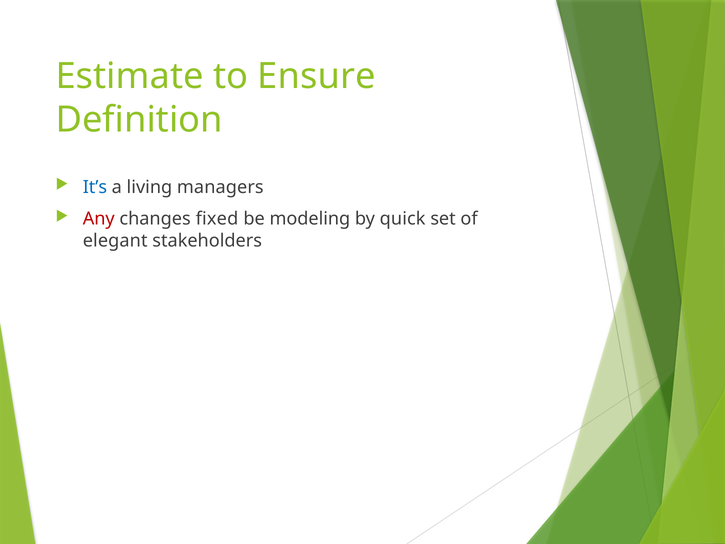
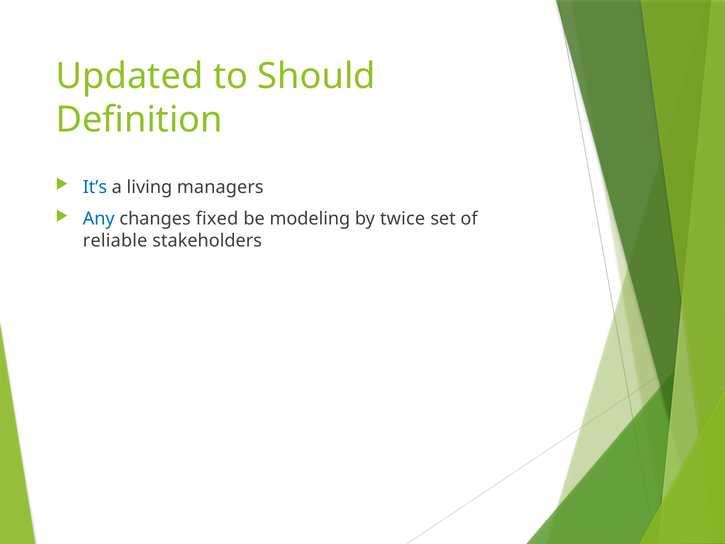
Estimate: Estimate -> Updated (130, 76)
Ensure: Ensure -> Should (317, 76)
Any colour: red -> blue (99, 219)
quick: quick -> twice (403, 219)
elegant: elegant -> reliable (115, 241)
